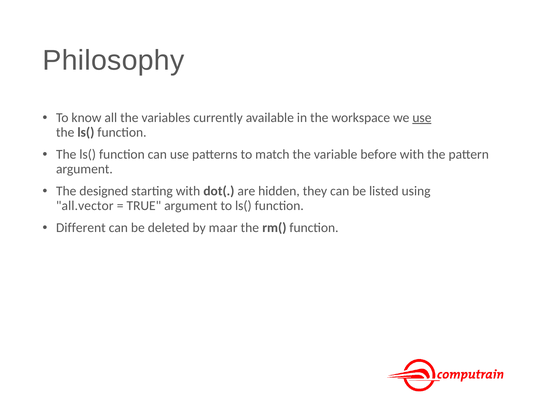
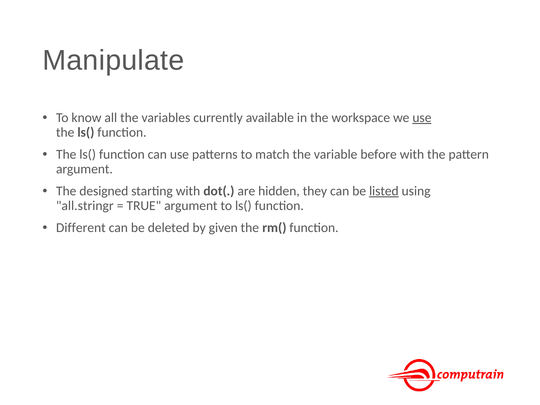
Philosophy: Philosophy -> Manipulate (113, 60)
listed underline: none -> present (384, 191)
all.vector: all.vector -> all.stringr (85, 206)
maar: maar -> given (223, 228)
